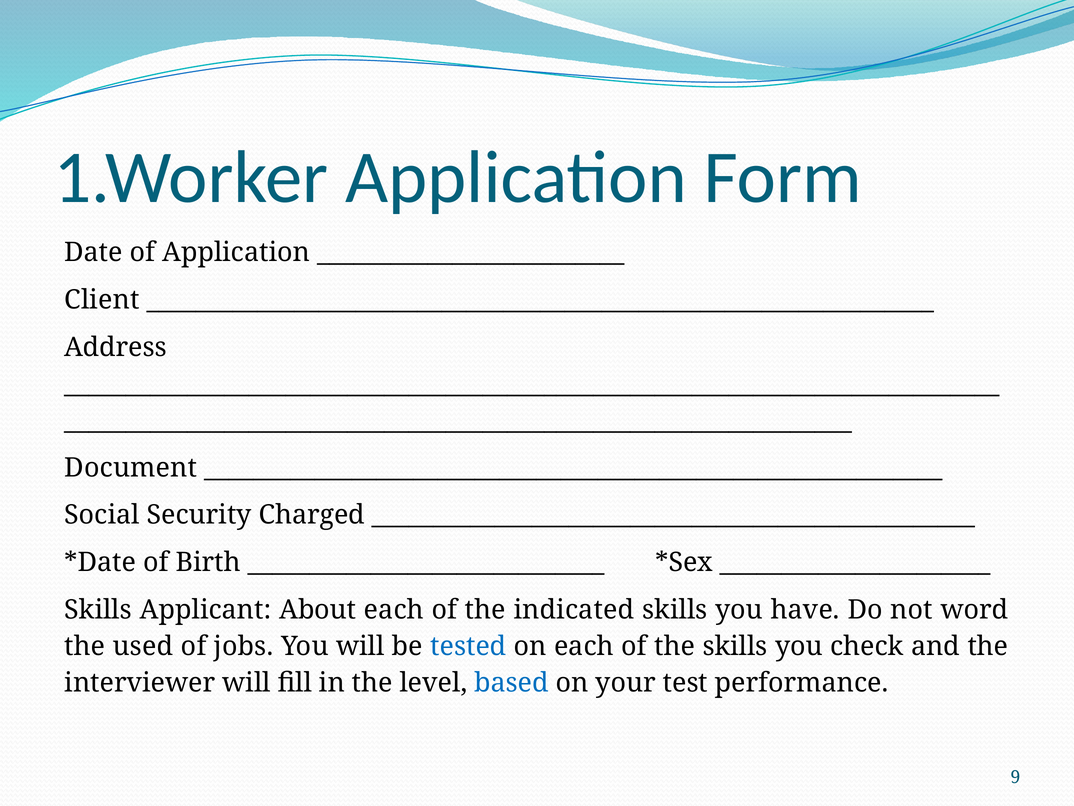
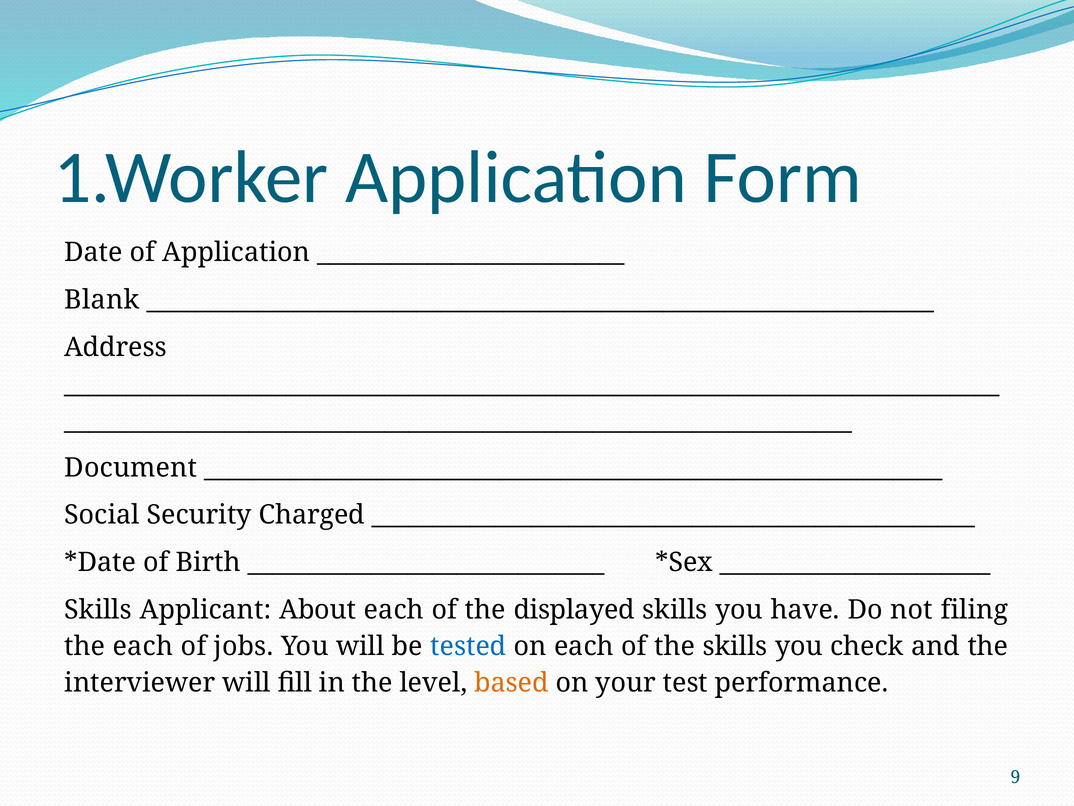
Client: Client -> Blank (102, 300)
indicated: indicated -> displayed (574, 609)
word: word -> filing (974, 609)
the used: used -> each (143, 646)
based colour: blue -> orange (511, 682)
